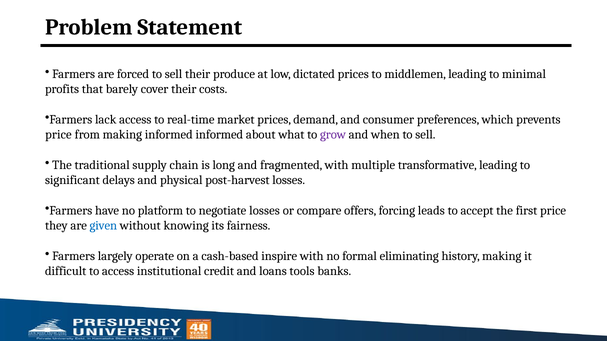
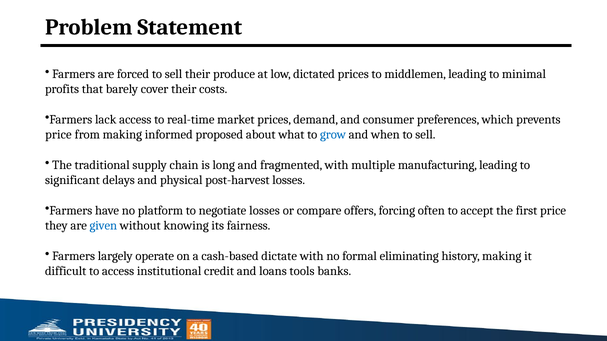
informed informed: informed -> proposed (219, 135)
grow colour: purple -> blue (333, 135)
transformative: transformative -> manufacturing (437, 165)
leads: leads -> often (431, 211)
inspire: inspire -> dictate (279, 256)
